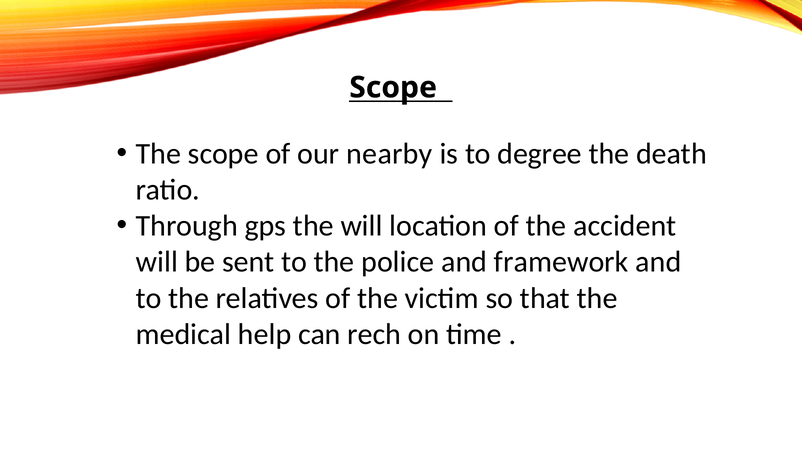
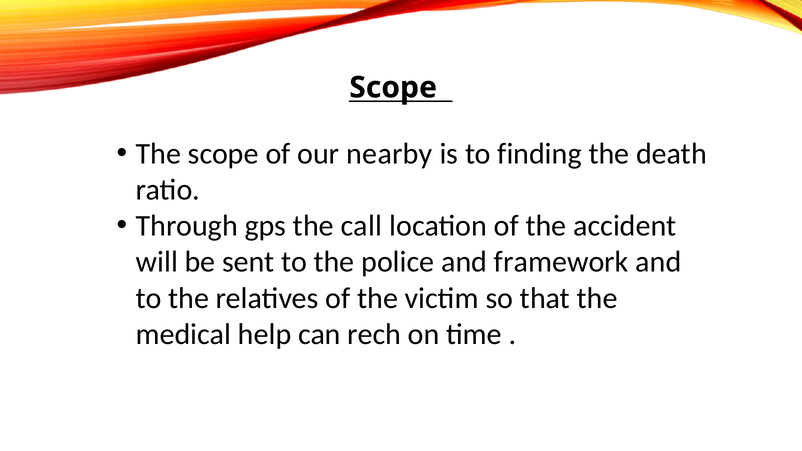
degree: degree -> finding (540, 154)
the will: will -> call (361, 226)
